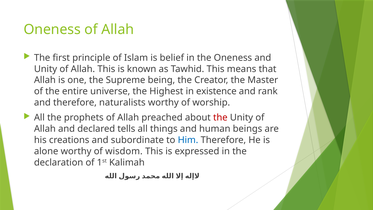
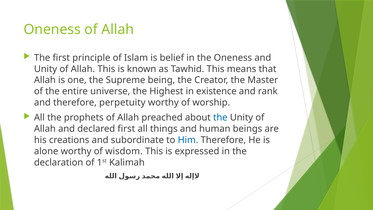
naturalists: naturalists -> perpetuity (122, 102)
the colour: red -> blue (220, 118)
declared tells: tells -> first (126, 129)
